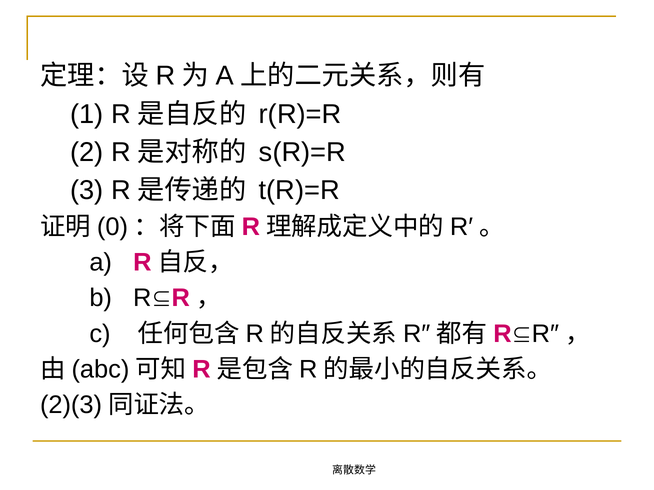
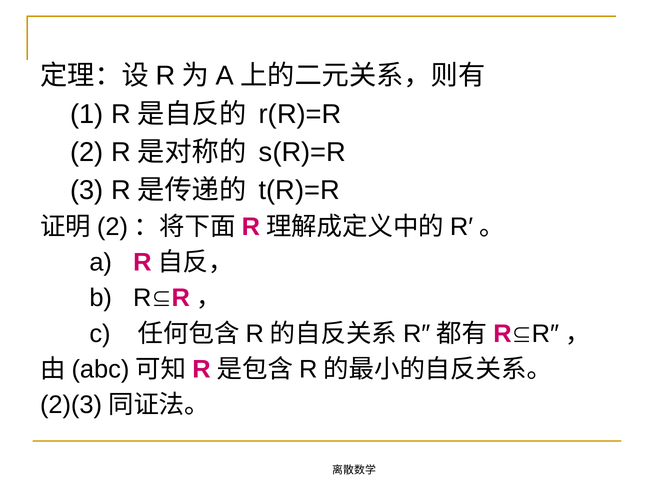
0: 0 -> 2 (112, 227)
